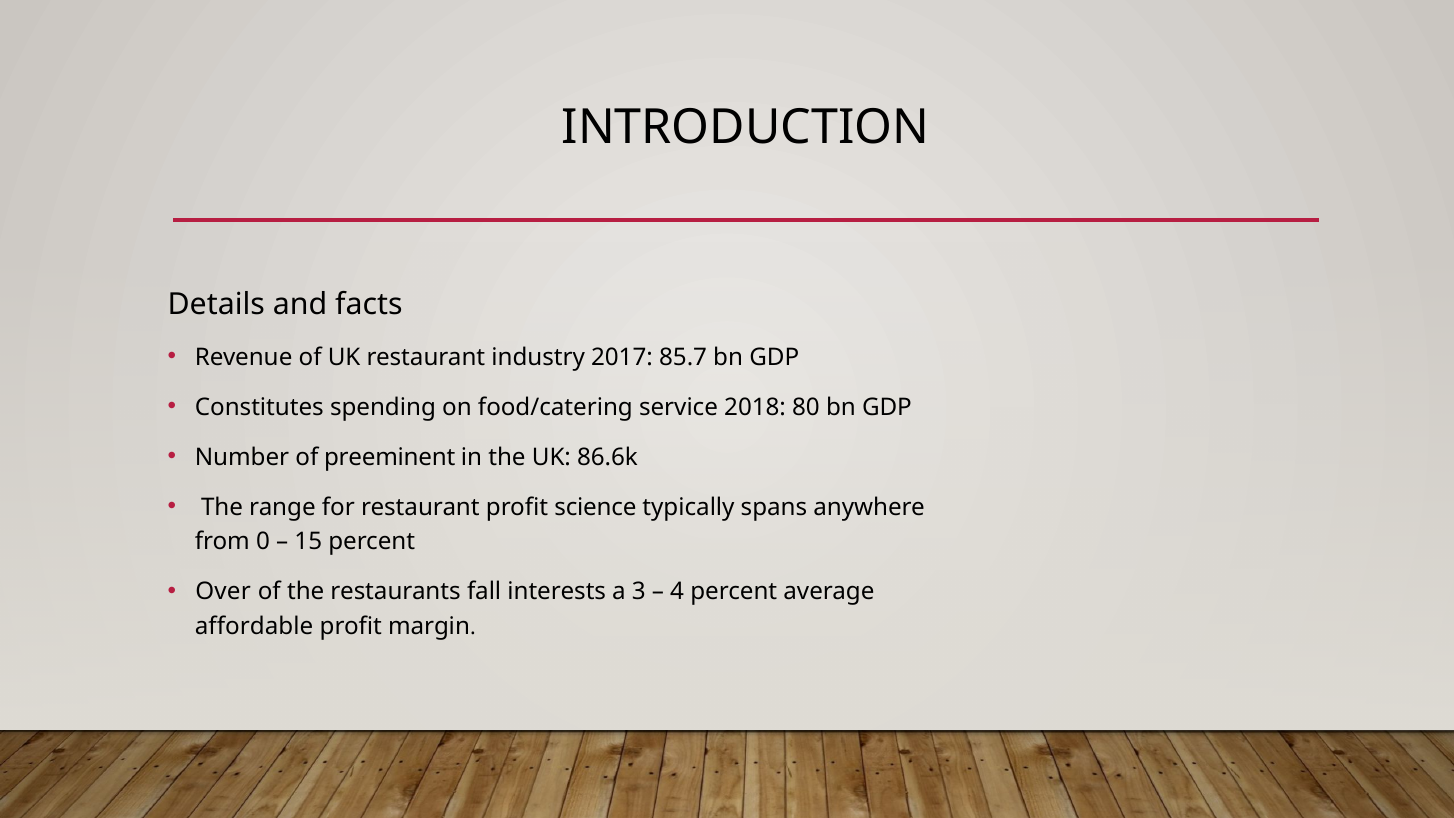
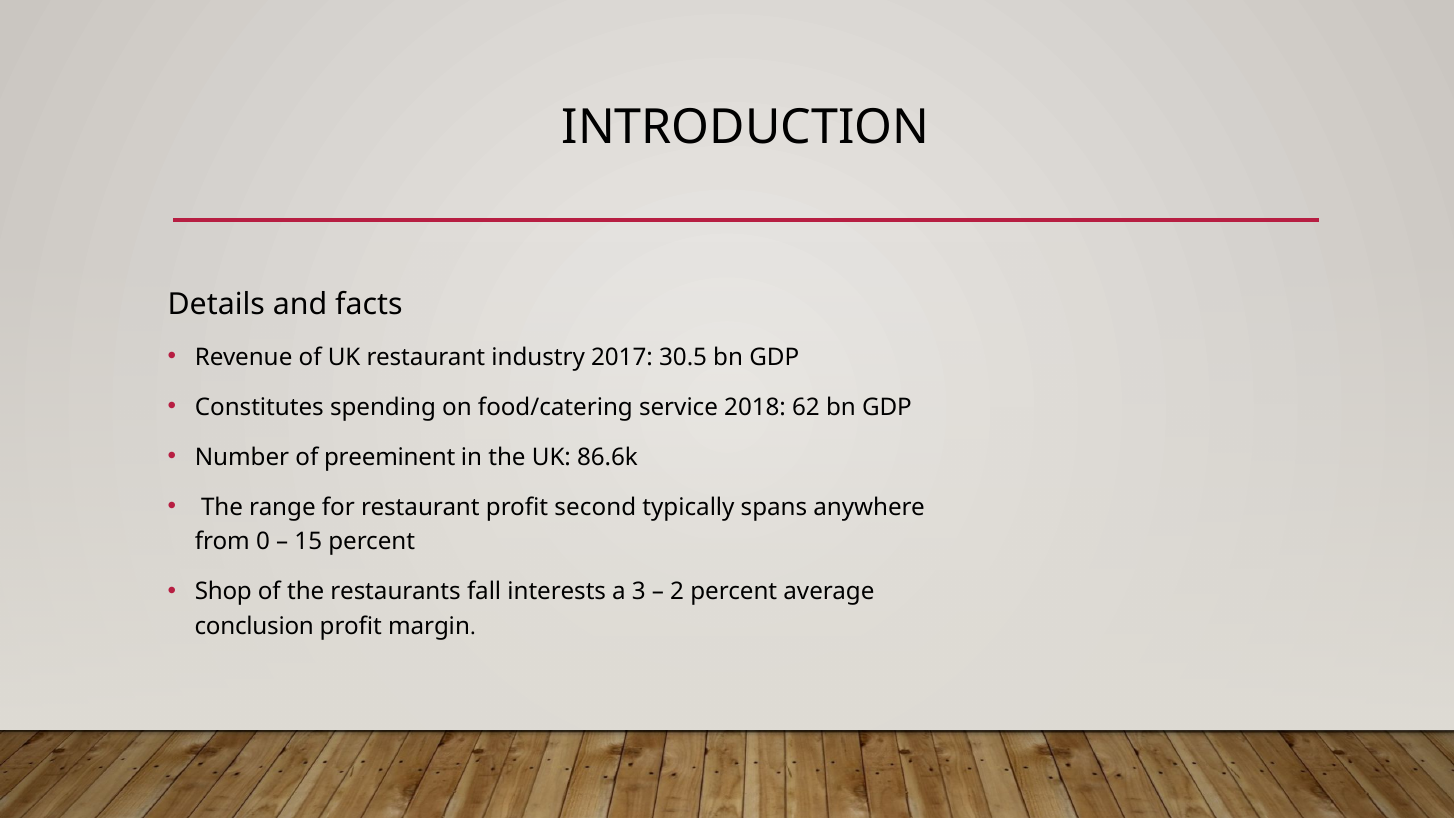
85.7: 85.7 -> 30.5 (683, 357)
80: 80 -> 62 (806, 407)
science: science -> second (595, 507)
Over: Over -> Shop (223, 592)
4: 4 -> 2 (677, 592)
affordable: affordable -> conclusion (254, 627)
